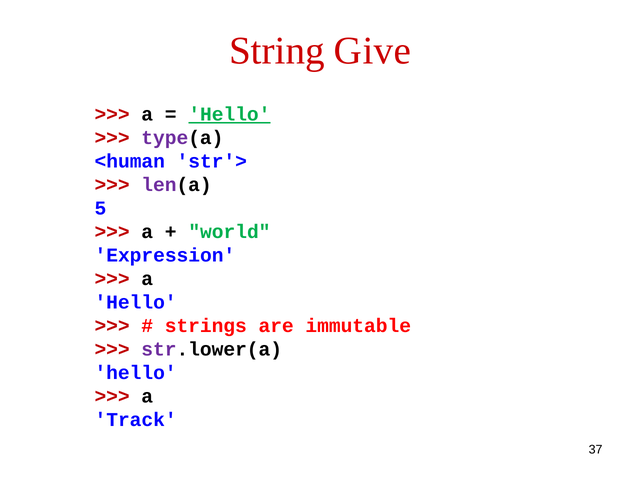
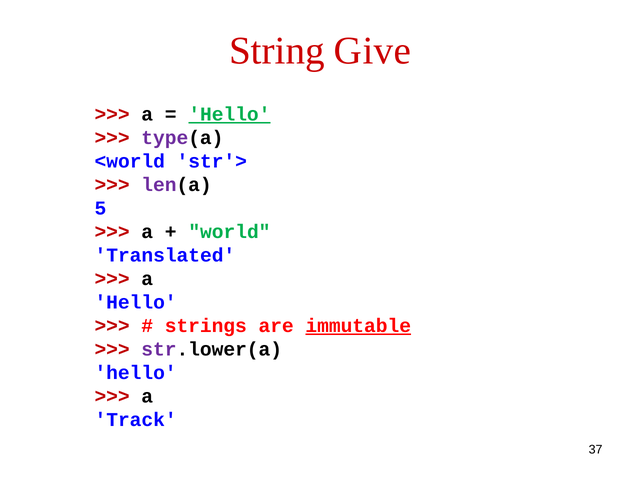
<human: <human -> <world (130, 161)
Expression: Expression -> Translated (165, 255)
immutable underline: none -> present (358, 326)
